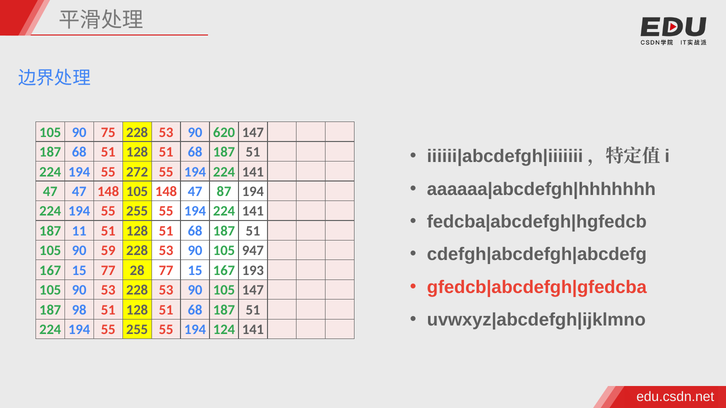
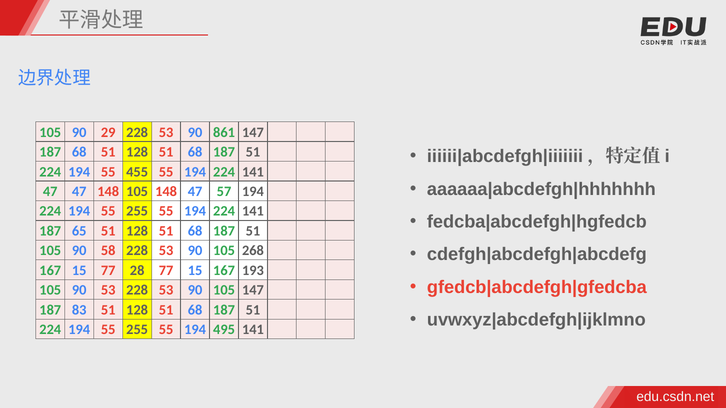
75: 75 -> 29 (108, 132)
620: 620 -> 861 (224, 132)
272: 272 -> 455 (137, 172)
87: 87 -> 57 (224, 192)
11: 11 -> 65 (79, 231)
59: 59 -> 58 (108, 251)
947: 947 -> 268 (253, 251)
98: 98 -> 83 (79, 310)
124: 124 -> 495 (224, 330)
